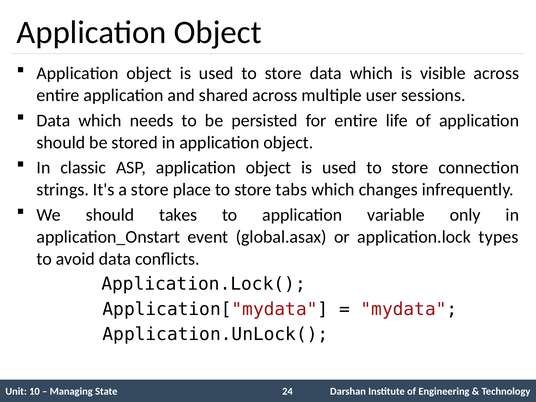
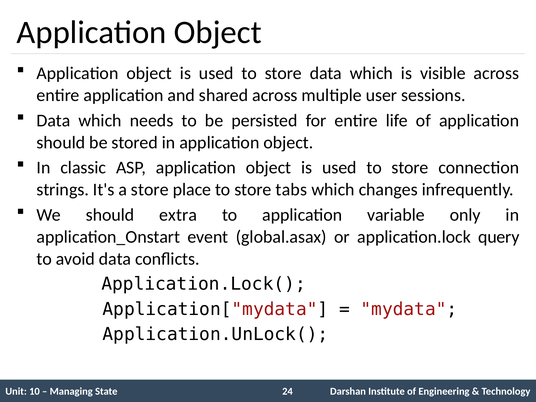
takes: takes -> extra (178, 215)
types: types -> query (499, 237)
